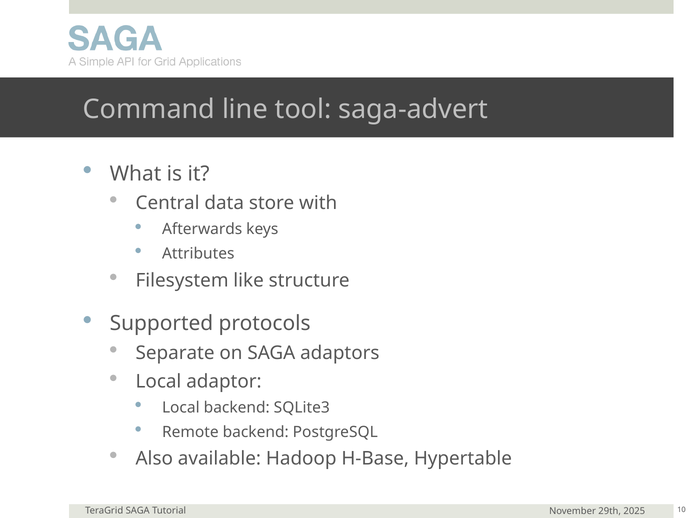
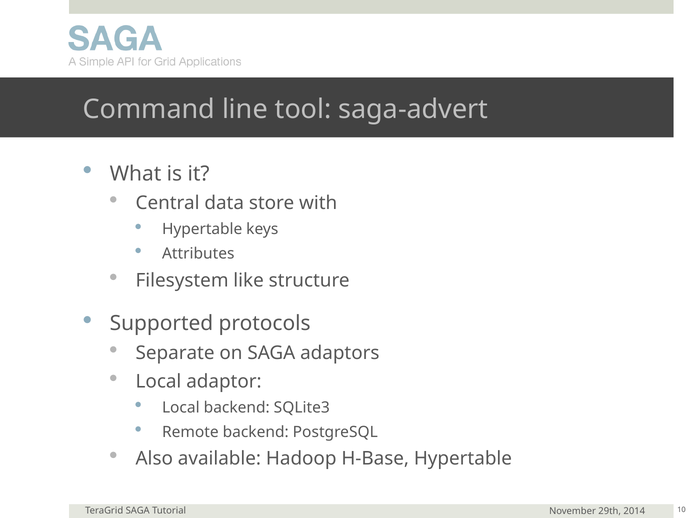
Afterwards: Afterwards -> Hypertable (202, 229)
2025: 2025 -> 2014 (634, 512)
